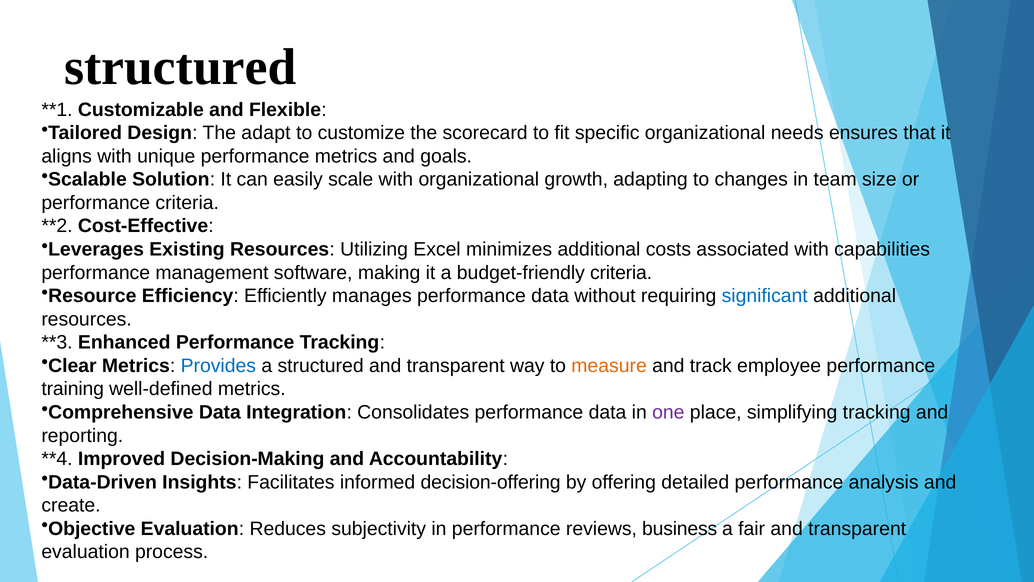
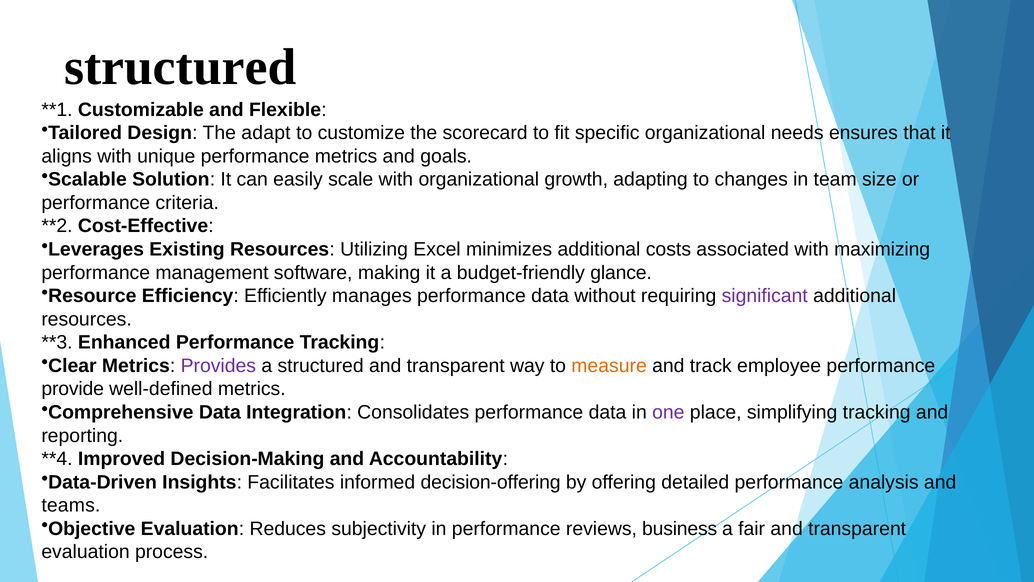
capabilities: capabilities -> maximizing (882, 249)
budget-friendly criteria: criteria -> glance (621, 272)
significant colour: blue -> purple (765, 296)
Provides colour: blue -> purple (218, 366)
training: training -> provide (73, 389)
create: create -> teams (71, 505)
